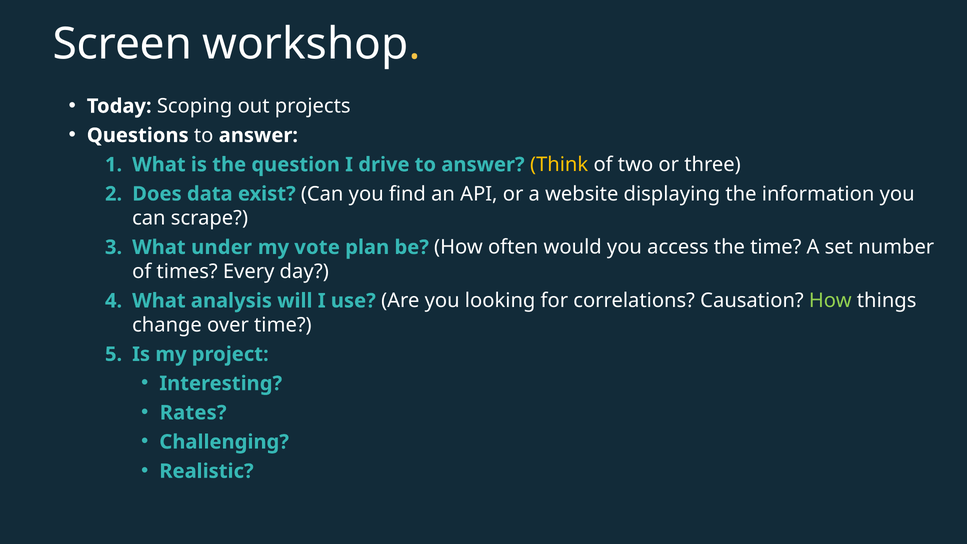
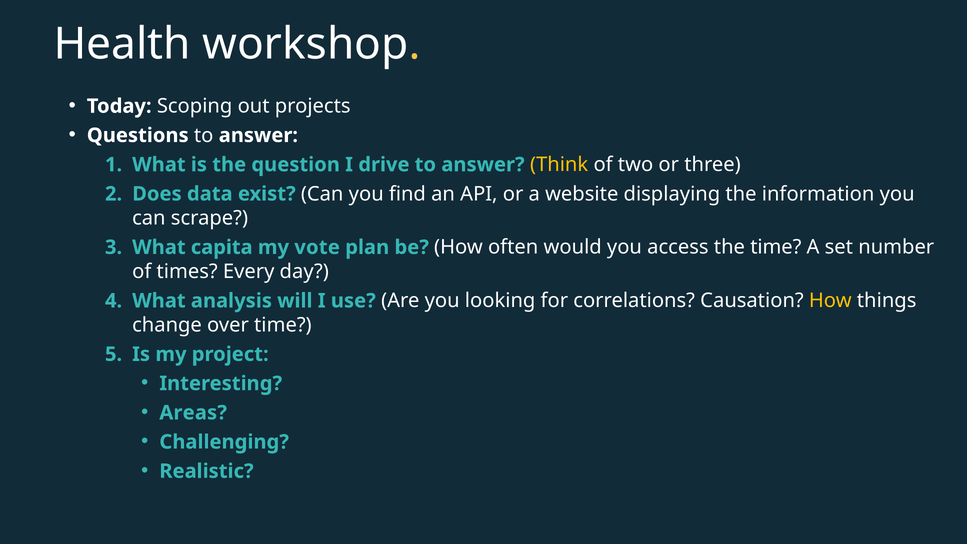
Screen: Screen -> Health (122, 44)
under: under -> capita (222, 247)
How colour: light green -> yellow (830, 301)
Rates: Rates -> Areas (193, 413)
